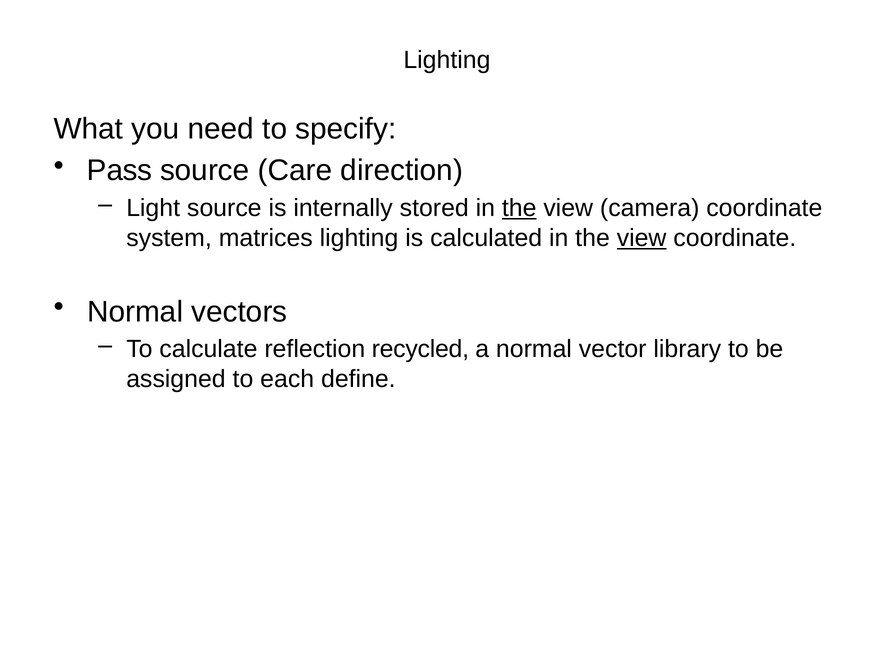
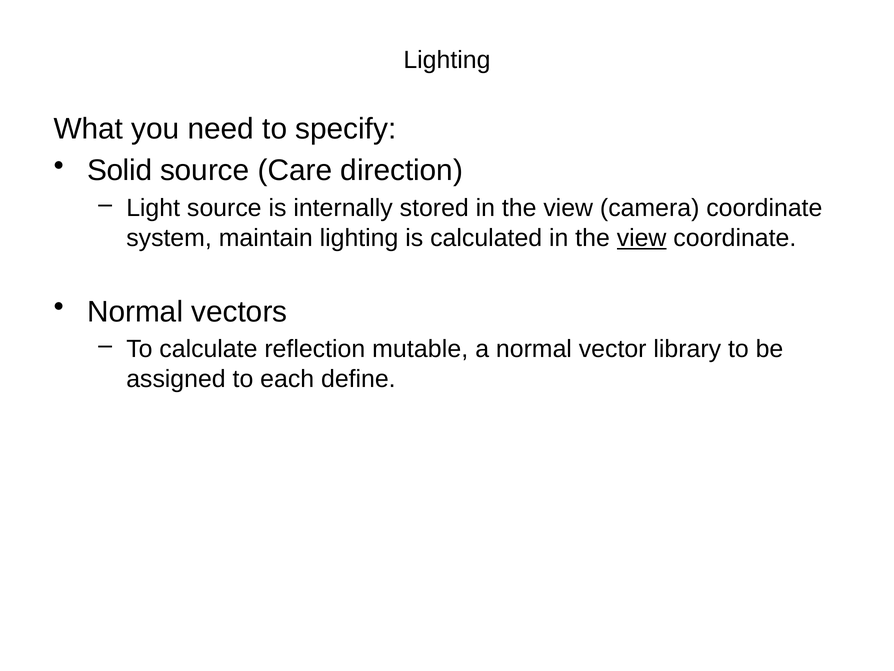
Pass: Pass -> Solid (120, 170)
the underline: present -> none (519, 208)
matrices: matrices -> maintain (266, 238)
recycled: recycled -> mutable (420, 349)
